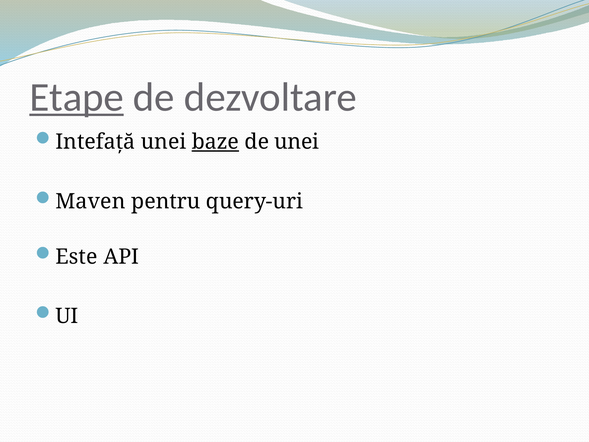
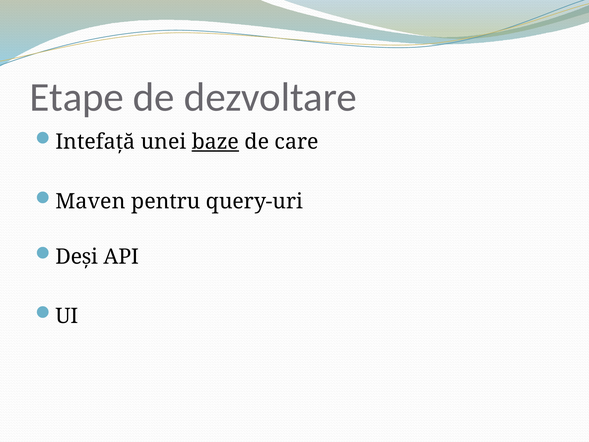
Etape underline: present -> none (77, 97)
de unei: unei -> care (296, 142)
Este: Este -> Deși (77, 257)
